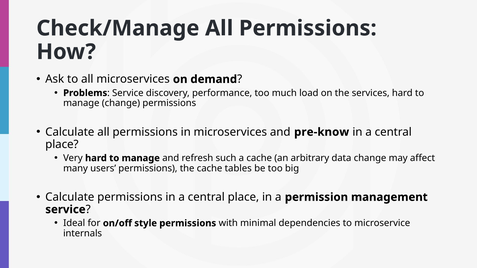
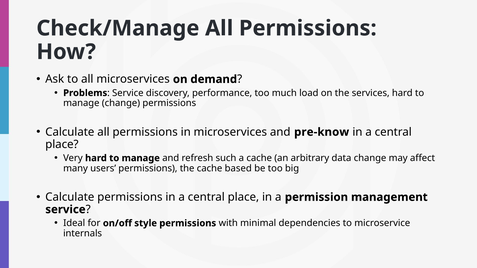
tables: tables -> based (238, 168)
